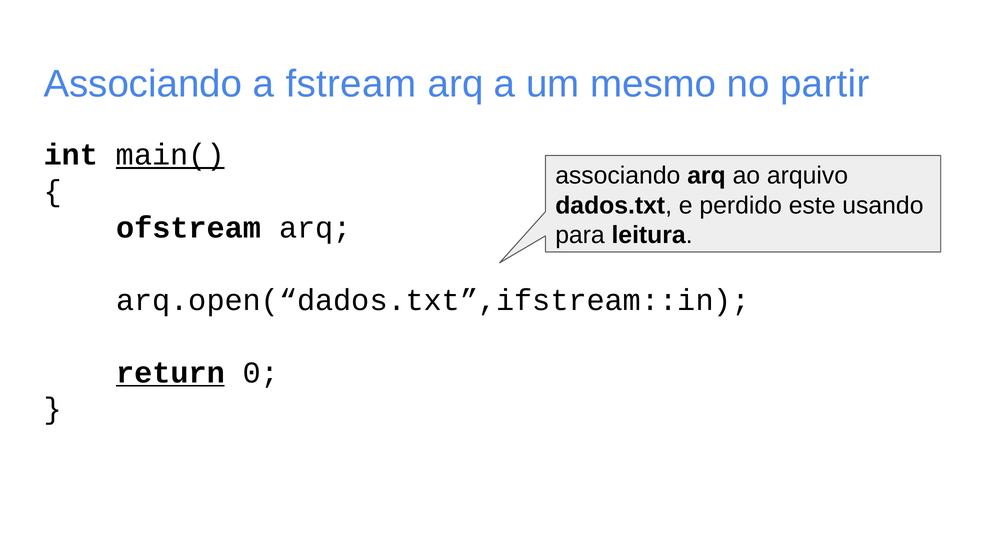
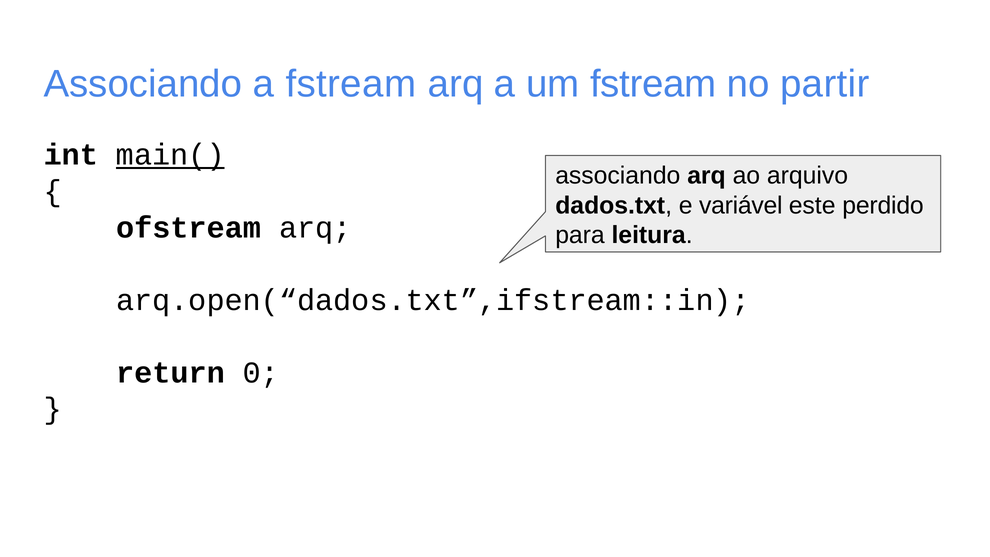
um mesmo: mesmo -> fstream (653, 84)
perdido: perdido -> variável (741, 205)
usando: usando -> perdido (883, 205)
return underline: present -> none (170, 373)
